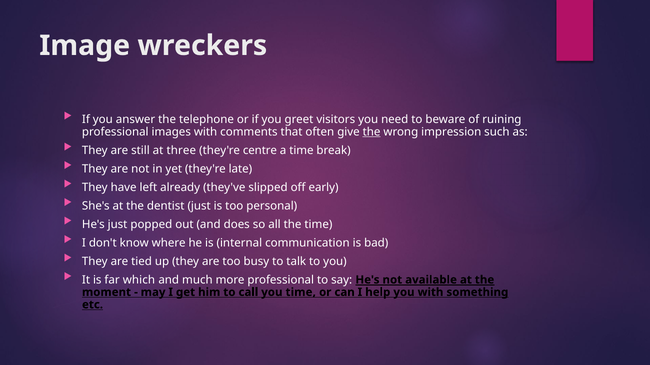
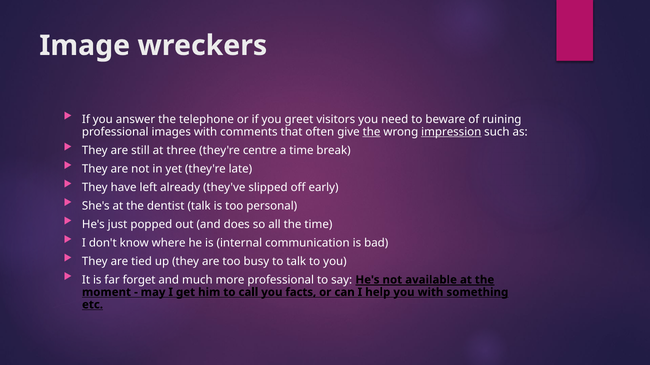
impression underline: none -> present (451, 132)
dentist just: just -> talk (199, 206)
which: which -> forget (139, 280)
you time: time -> facts (301, 293)
